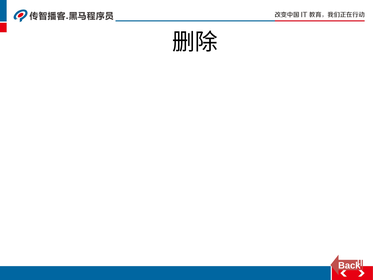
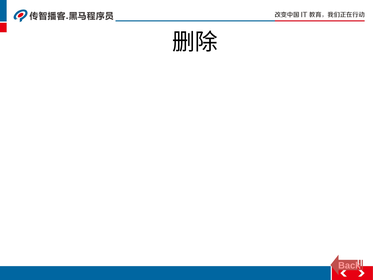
Back colour: white -> pink (349, 265)
